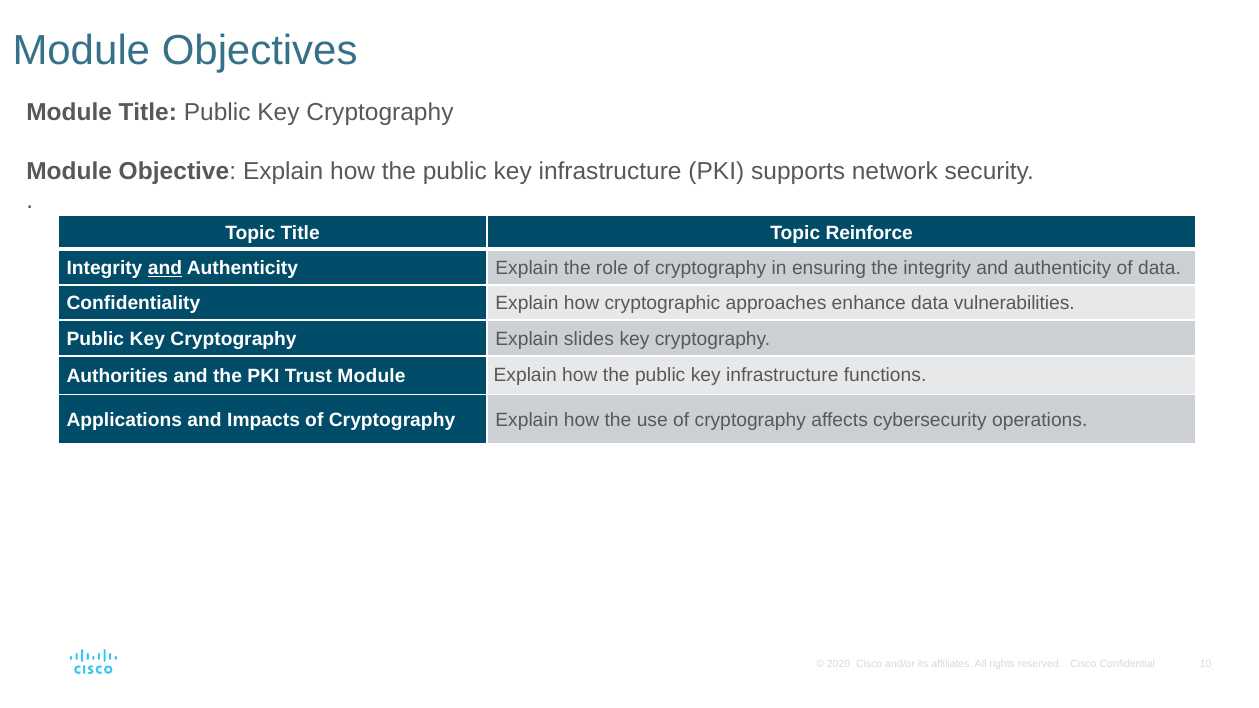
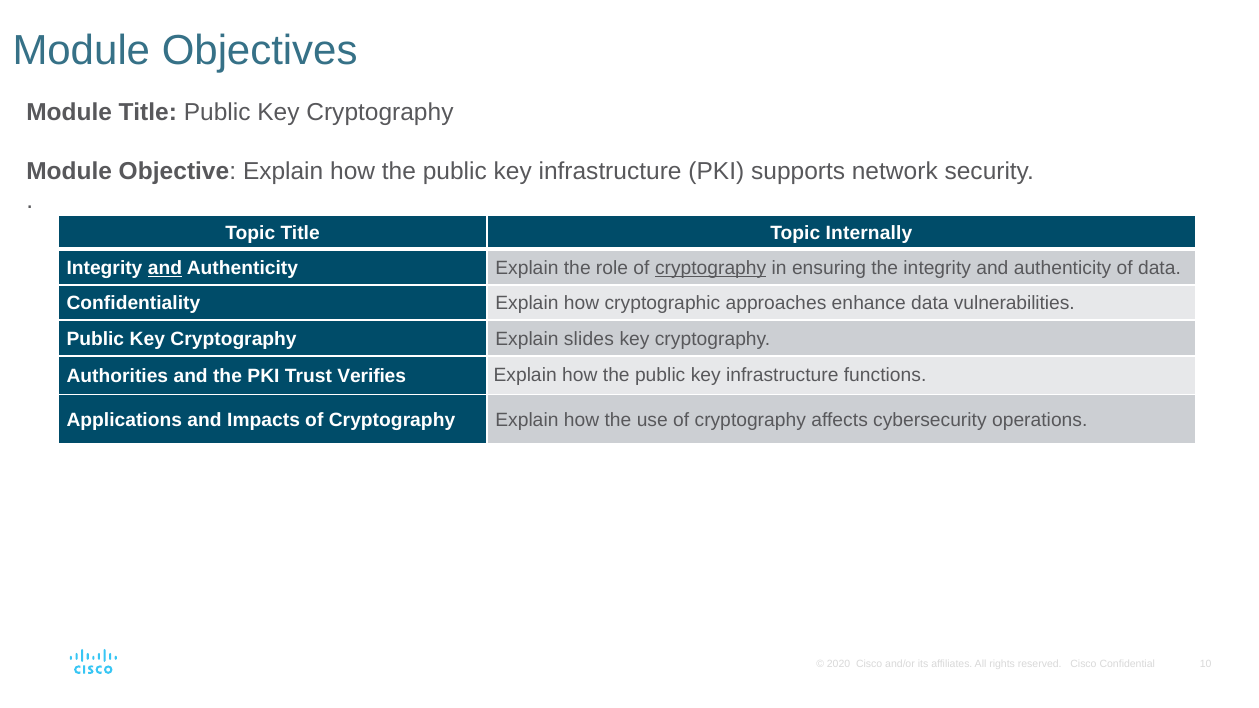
Reinforce: Reinforce -> Internally (869, 233)
cryptography underline: none -> present (711, 268)
Trust Module: Module -> Verifies (372, 376)
